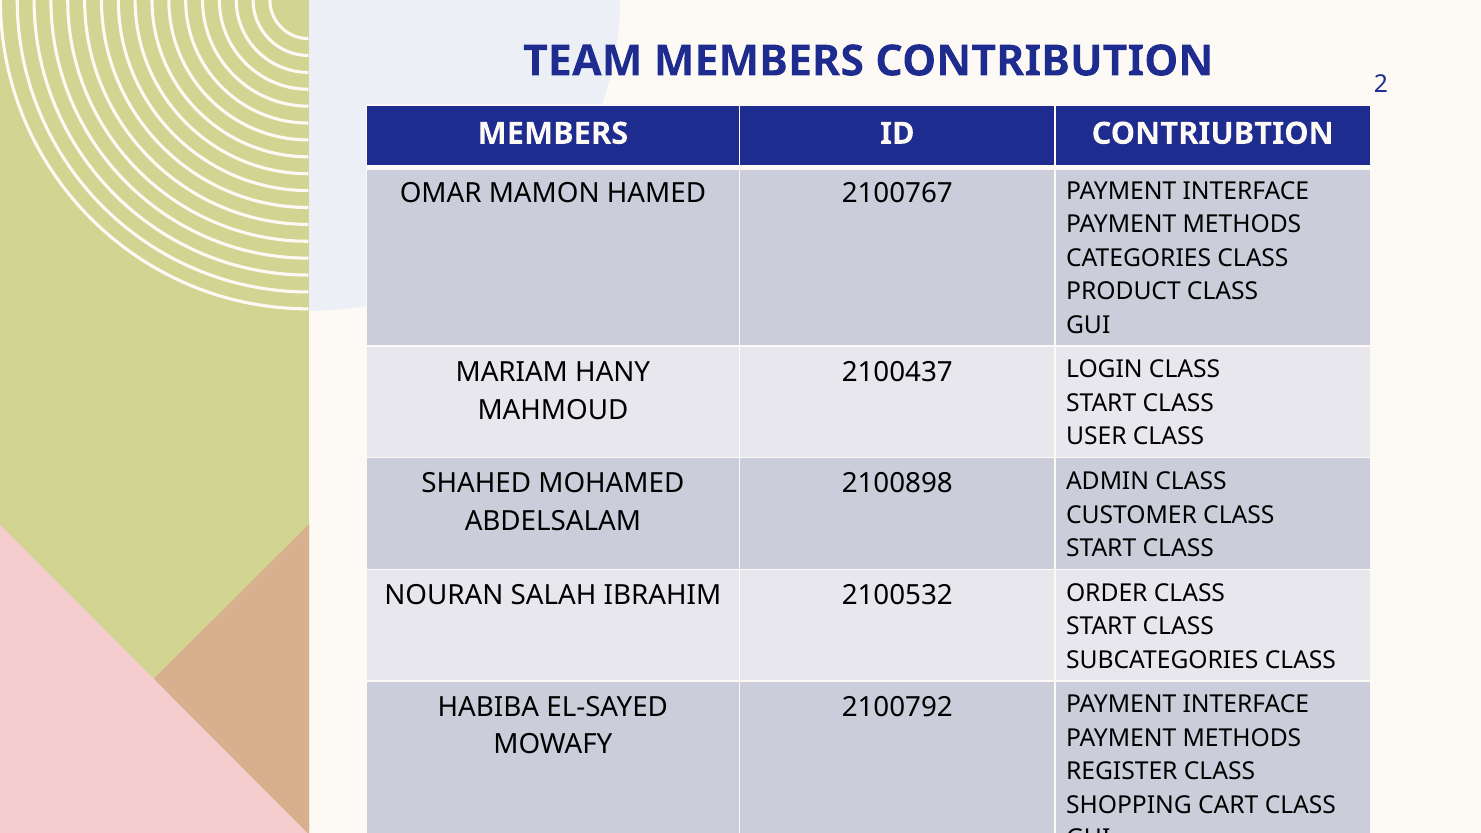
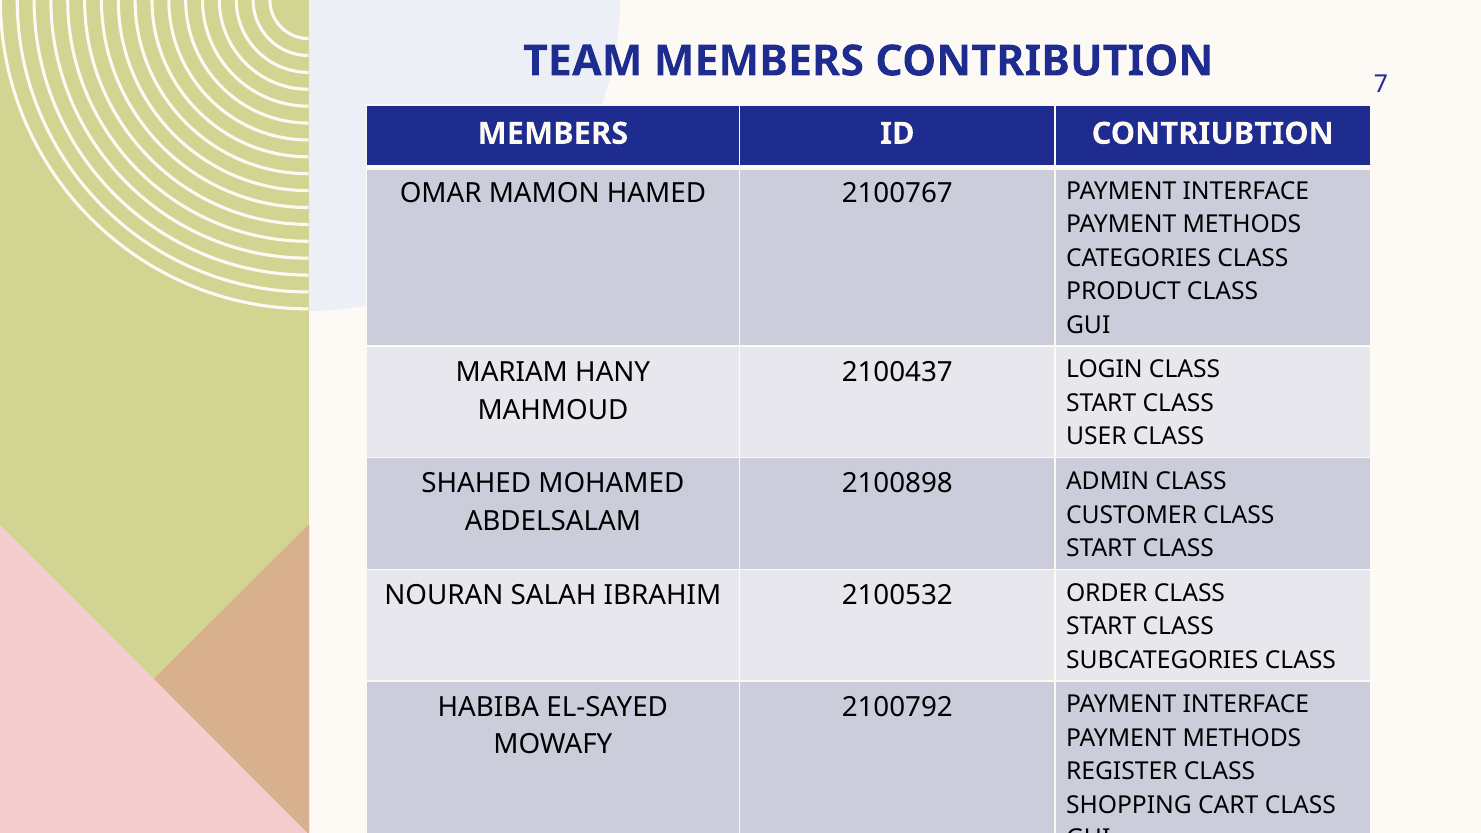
2: 2 -> 7 (1381, 84)
